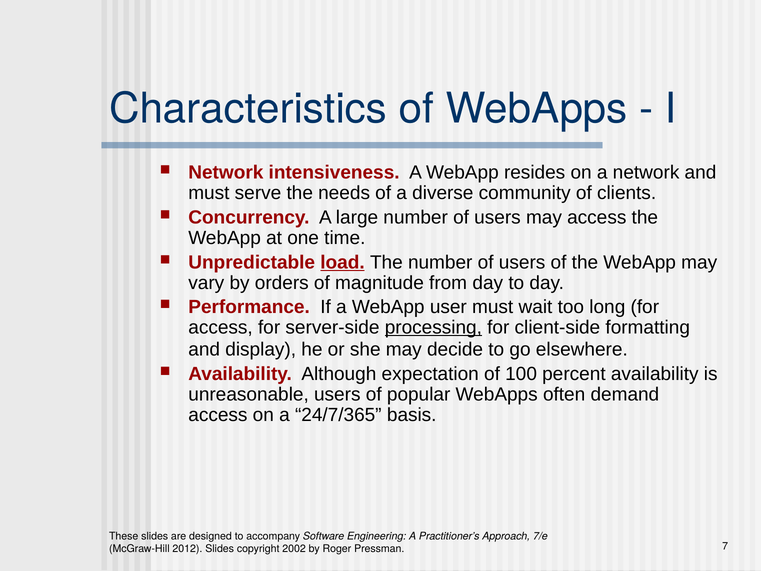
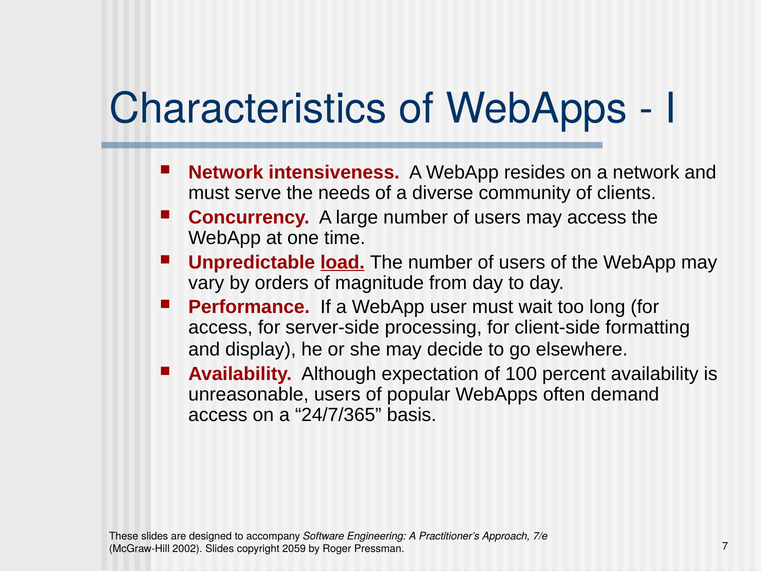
processing underline: present -> none (433, 327)
2012: 2012 -> 2002 (187, 549)
2002: 2002 -> 2059 (294, 549)
